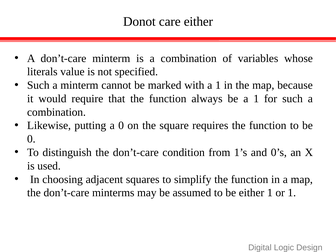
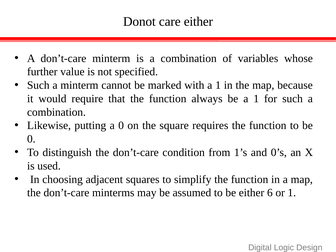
literals: literals -> further (42, 72)
either 1: 1 -> 6 (270, 193)
